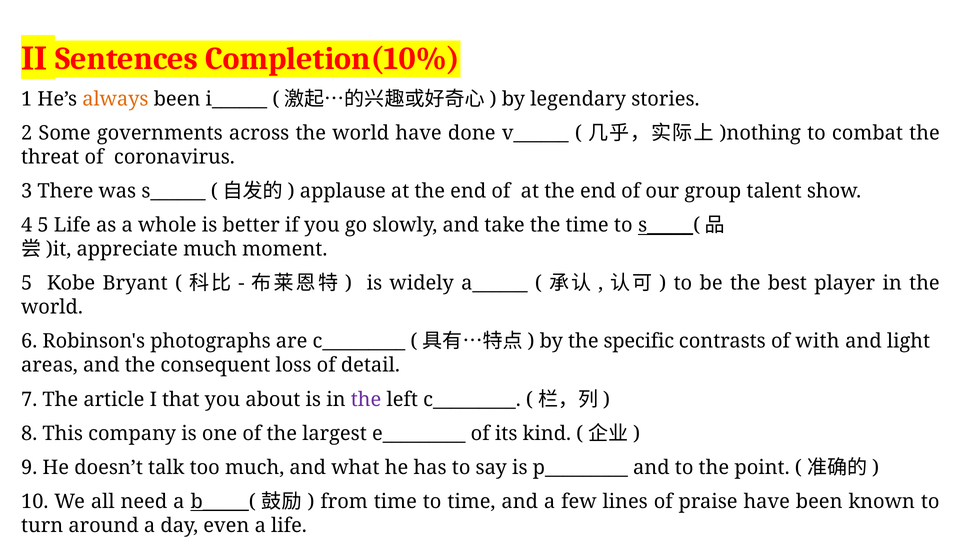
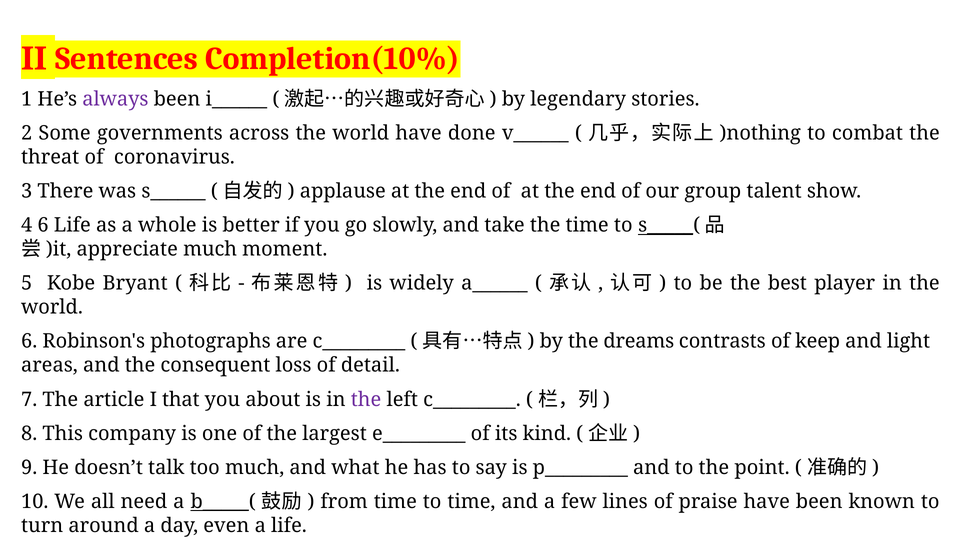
always colour: orange -> purple (115, 99)
4 5: 5 -> 6 (43, 226)
specific: specific -> dreams (639, 342)
with: with -> keep (818, 342)
